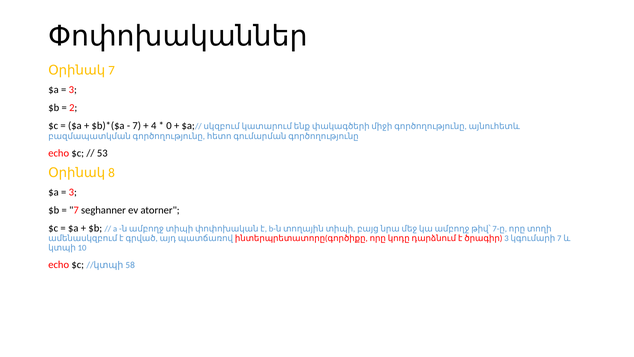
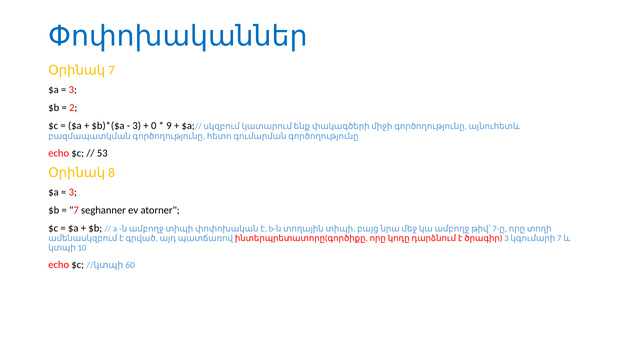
Փոփոխականներ colour: black -> blue (178, 36)
7: 7 -> 3 (137, 126)
4: 4 -> 0 (154, 126)
0: 0 -> 9 (169, 126)
58: 58 -> 60 (130, 265)
